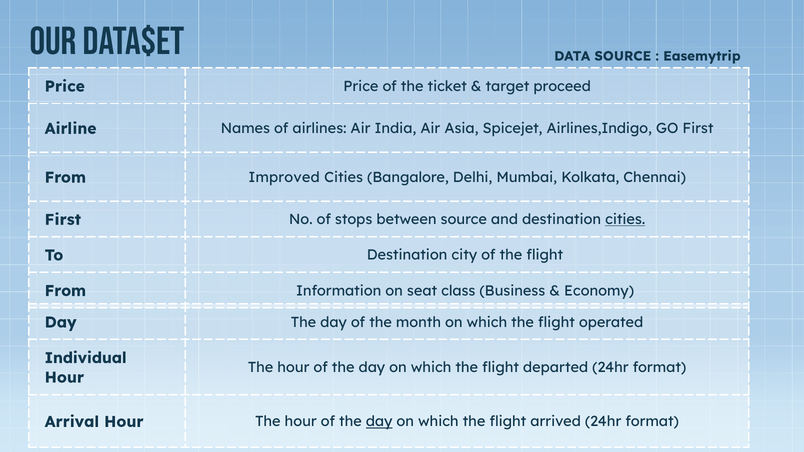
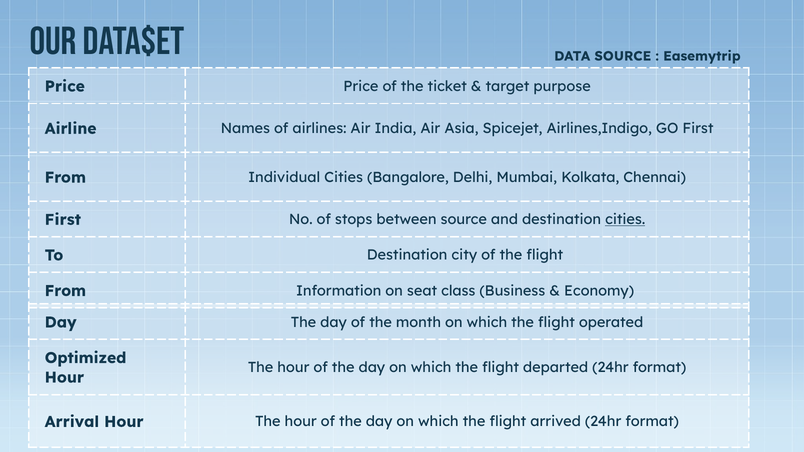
proceed: proceed -> purpose (562, 86)
Improved: Improved -> Individual (284, 177)
Individual: Individual -> Optimized (86, 358)
day underline: present -> none (379, 422)
